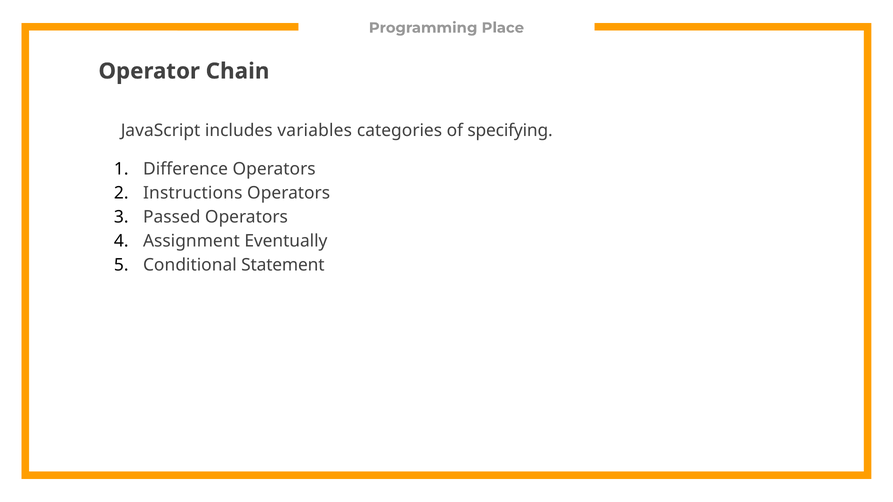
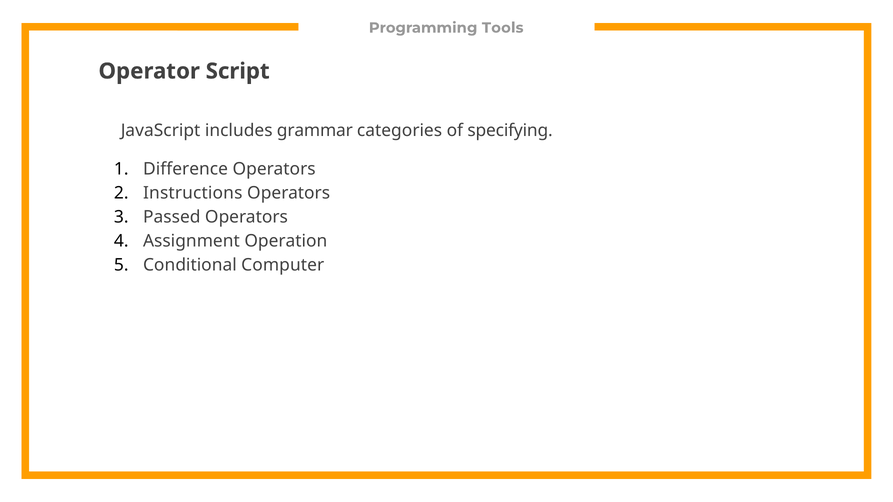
Place: Place -> Tools (503, 28)
Chain: Chain -> Script (238, 71)
variables: variables -> grammar (315, 130)
Eventually: Eventually -> Operation (286, 241)
Statement: Statement -> Computer (283, 265)
